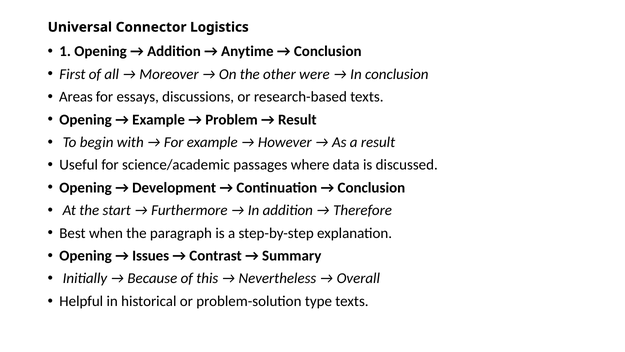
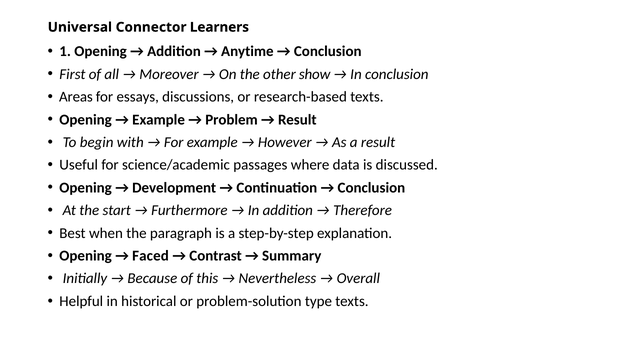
Logistics: Logistics -> Learners (219, 27)
were: were -> show (315, 74)
Issues: Issues -> Faced (151, 255)
